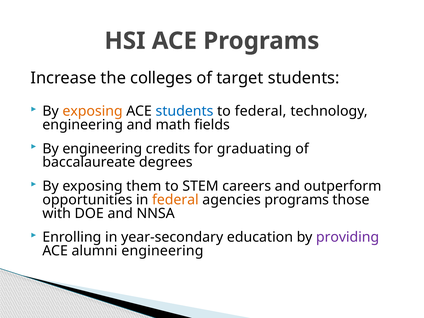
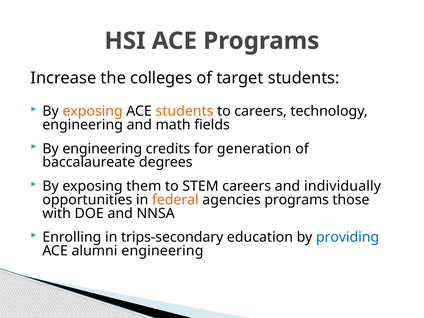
students colour: blue -> orange (184, 111)
to federal: federal -> careers (261, 111)
graduating: graduating -> generation (254, 149)
outperform: outperform -> individually (343, 186)
year-secondary: year-secondary -> trips-secondary (172, 237)
providing colour: purple -> blue (348, 237)
